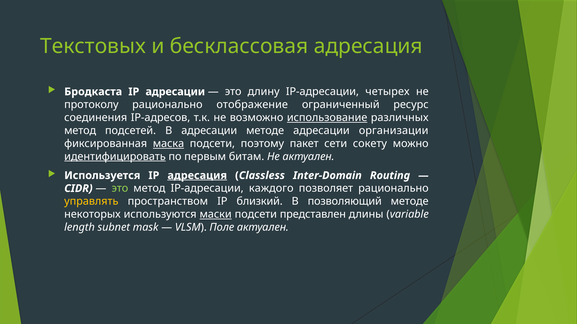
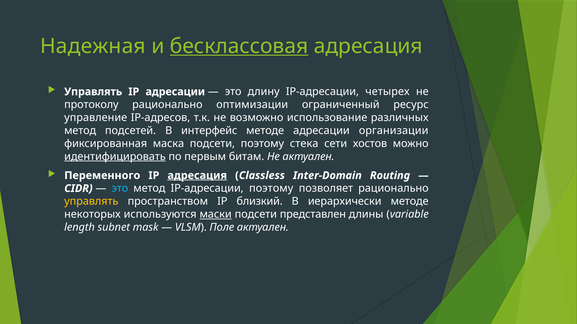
Текстовых: Текстовых -> Надежная (93, 46)
бесклассовая underline: none -> present (239, 46)
Бродкаста: Бродкаста -> Управлять (93, 92)
отображение: отображение -> оптимизации (252, 105)
соединения: соединения -> управление (96, 118)
использование underline: present -> none (327, 118)
В адресации: адресации -> интерфейс (209, 131)
маска underline: present -> none (168, 144)
пакет: пакет -> стека (304, 144)
сокету: сокету -> хостов (370, 144)
Используется: Используется -> Переменного (102, 176)
это colour: light green -> light blue (120, 189)
IP-адресации каждого: каждого -> поэтому (271, 189)
позволяющий: позволяющий -> иерархически (345, 202)
